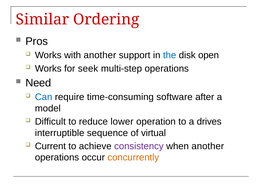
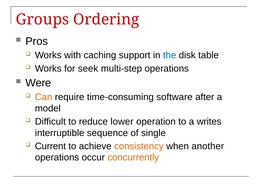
Similar: Similar -> Groups (42, 20)
with another: another -> caching (100, 55)
open: open -> table (209, 55)
Need: Need -> Were (38, 83)
Can colour: blue -> orange (44, 97)
drives: drives -> writes (209, 122)
virtual: virtual -> single (153, 133)
consistency colour: purple -> orange (139, 147)
